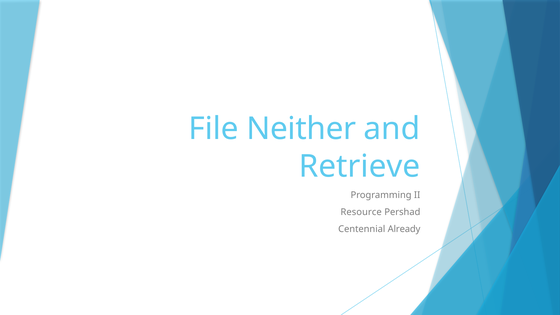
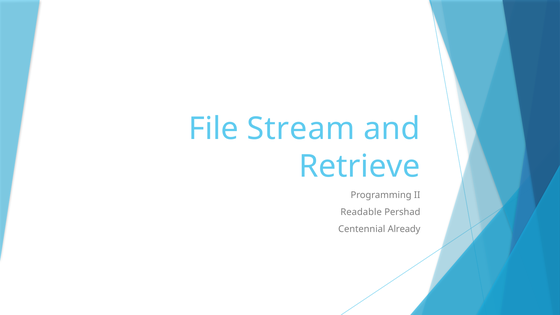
Neither: Neither -> Stream (301, 129)
Resource: Resource -> Readable (361, 212)
